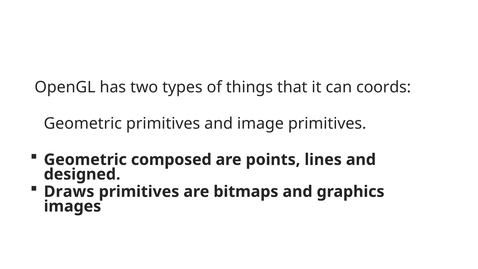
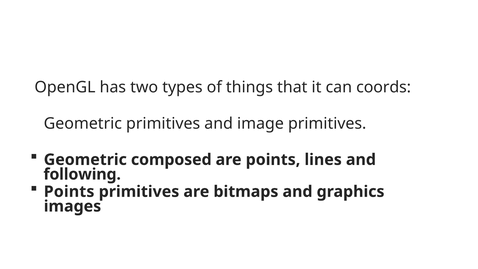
designed: designed -> following (82, 174)
Draws: Draws -> Points (69, 192)
